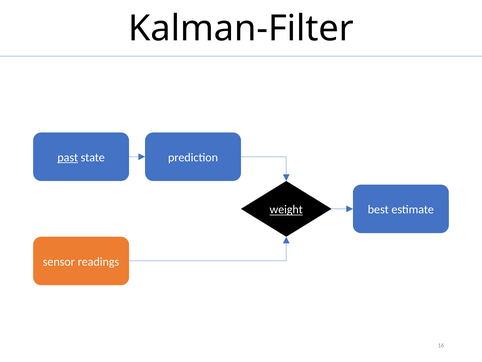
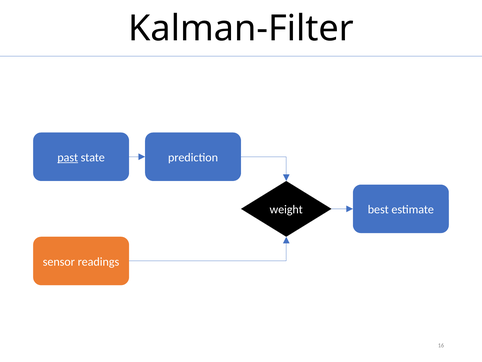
weight underline: present -> none (286, 209)
